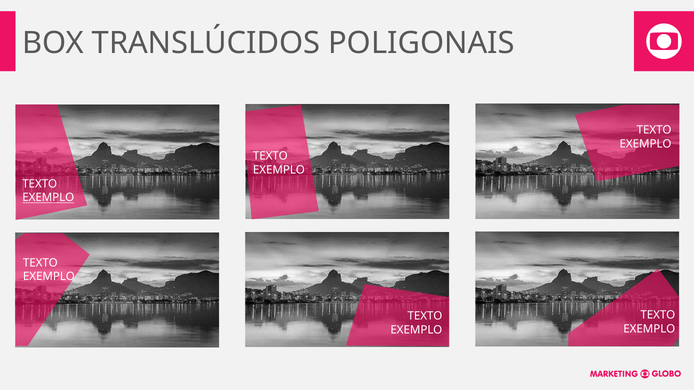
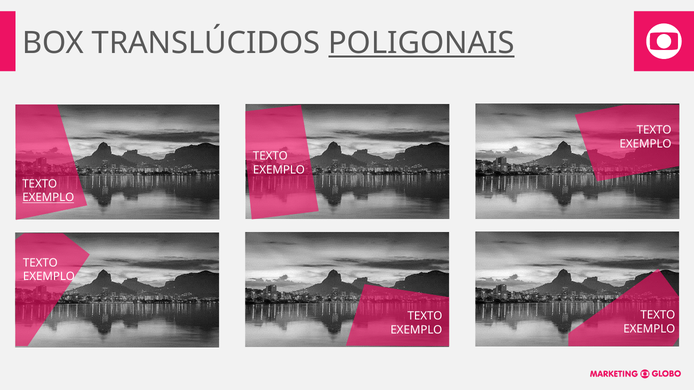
POLIGONAIS underline: none -> present (421, 43)
